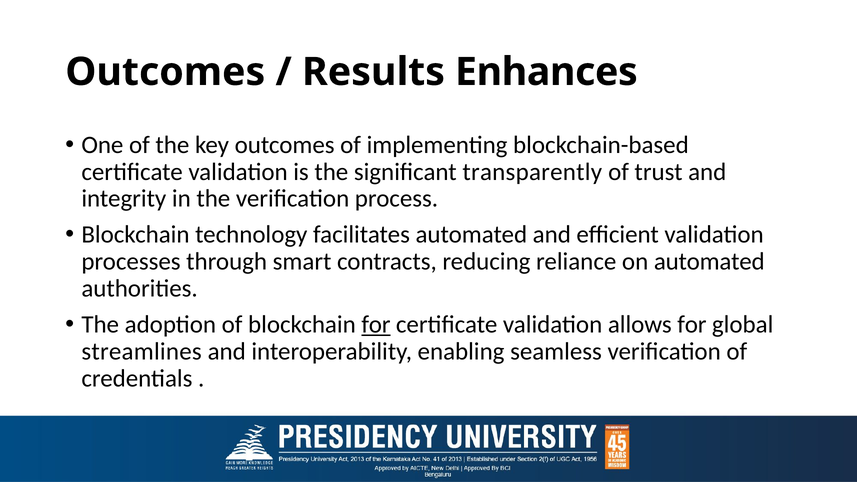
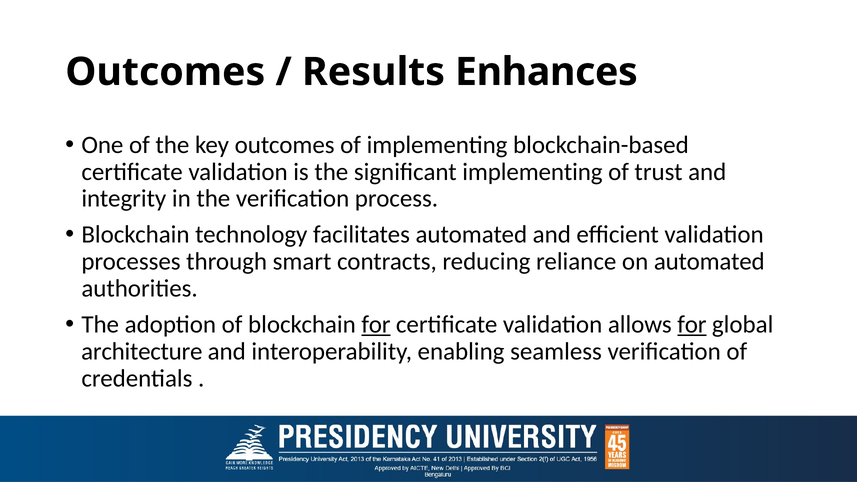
significant transparently: transparently -> implementing (532, 172)
for underline: none -> present (692, 324)
streamlines: streamlines -> architecture (142, 351)
